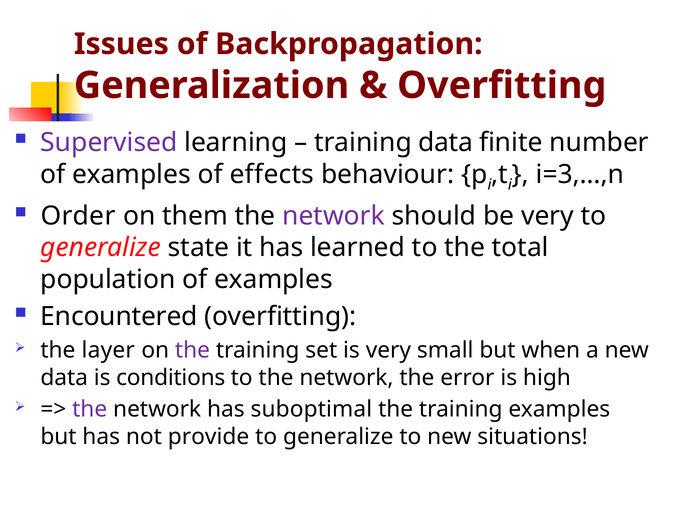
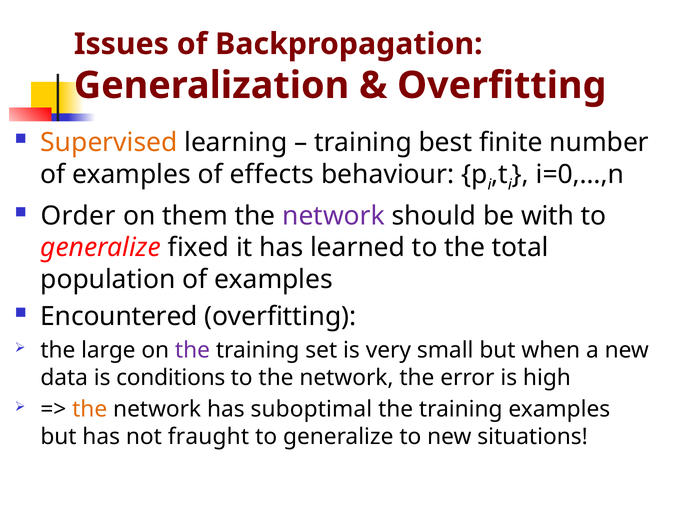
Supervised colour: purple -> orange (109, 142)
training data: data -> best (445, 142)
i=3,…,n: i=3,…,n -> i=0,…,n (580, 174)
be very: very -> with (548, 216)
state: state -> fixed (199, 248)
layer: layer -> large (108, 350)
the colour: purple -> orange (90, 409)
provide: provide -> fraught (208, 436)
